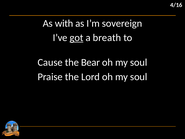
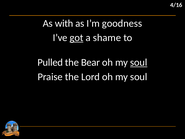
sovereign: sovereign -> goodness (122, 23)
breath: breath -> shame (107, 38)
Cause: Cause -> Pulled (50, 62)
soul underline: none -> present (139, 62)
